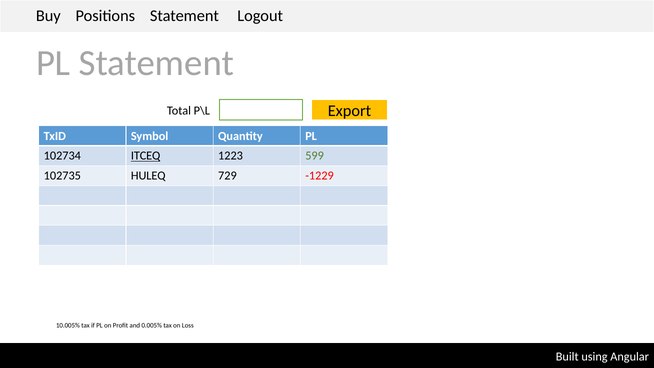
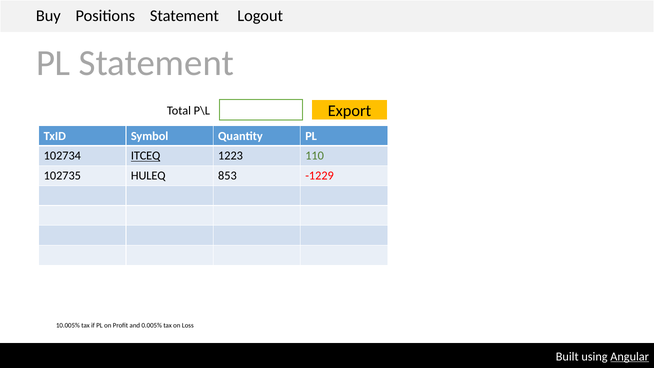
599: 599 -> 110 (315, 156)
729: 729 -> 853 (227, 176)
Angular underline: none -> present (630, 356)
